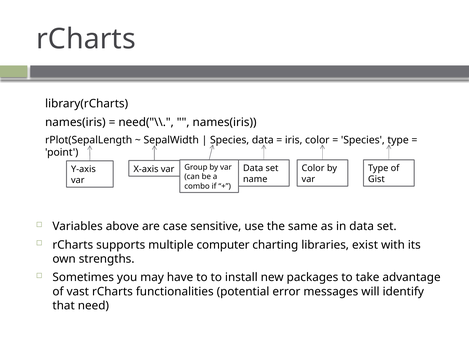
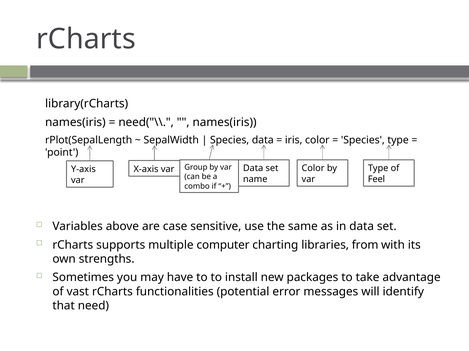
Gist: Gist -> Feel (376, 180)
exist: exist -> from (365, 245)
